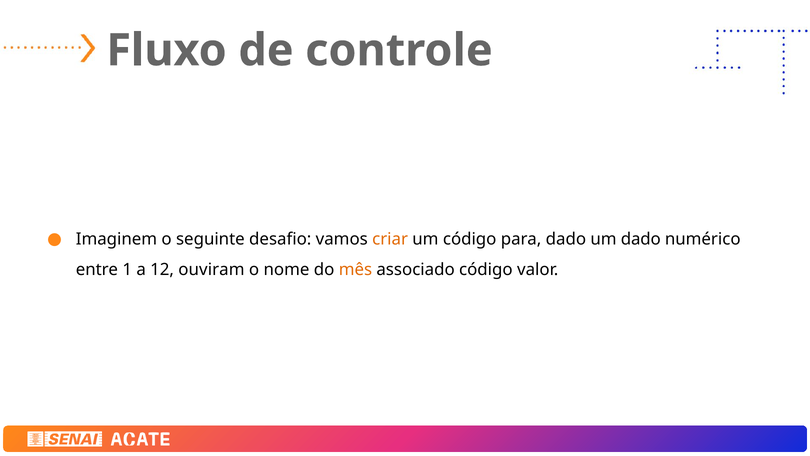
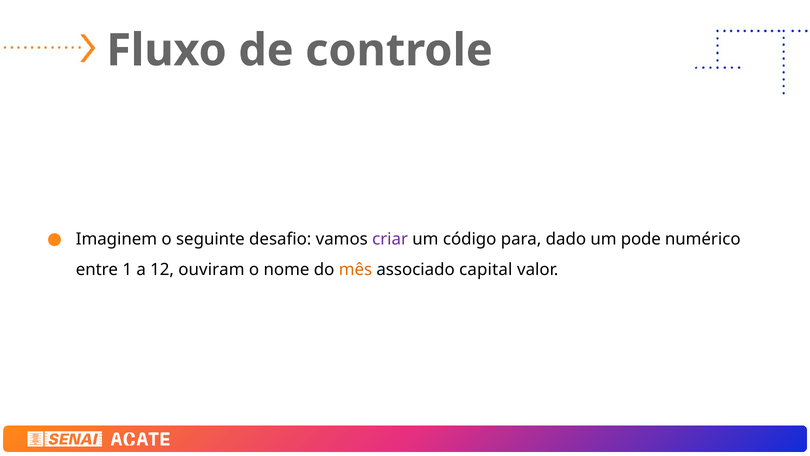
criar colour: orange -> purple (390, 239)
um dado: dado -> pode (641, 239)
associado código: código -> capital (486, 269)
